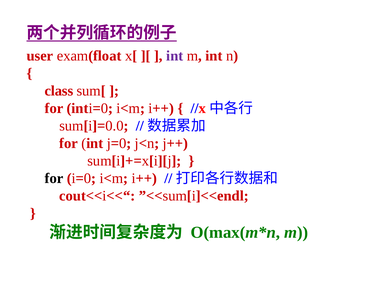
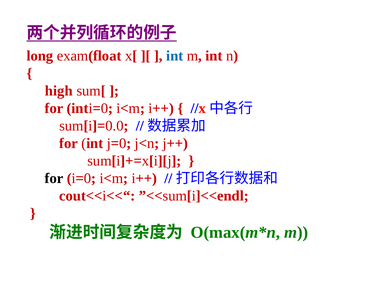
user: user -> long (40, 56)
int colour: purple -> blue (175, 56)
class: class -> high (59, 91)
